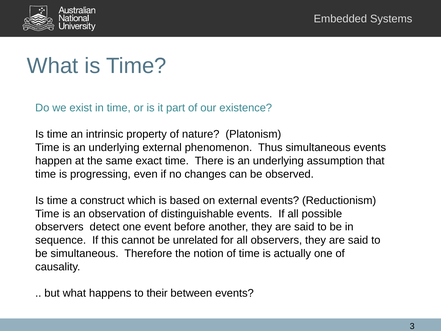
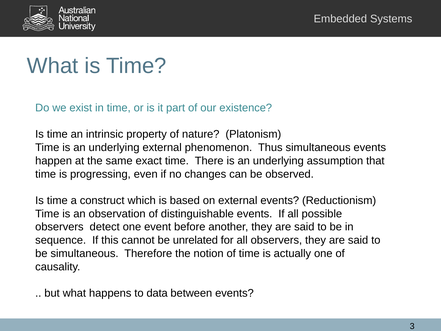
their: their -> data (157, 293)
